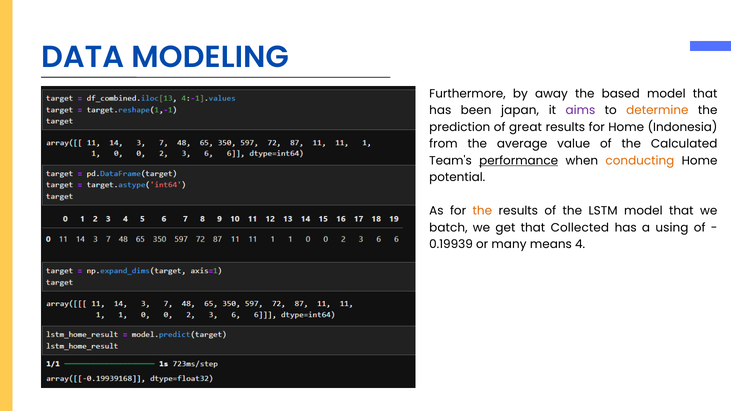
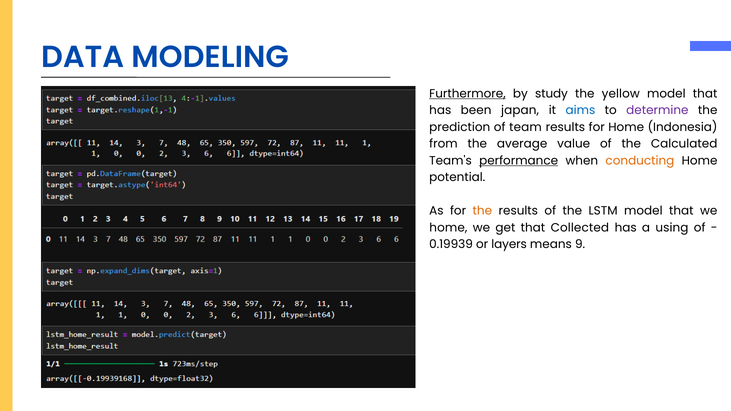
Furthermore underline: none -> present (467, 94)
away: away -> study (551, 94)
based: based -> yellow (621, 94)
aims colour: purple -> blue (580, 111)
determine colour: orange -> purple (657, 111)
great: great -> team (525, 127)
batch: batch -> home (448, 228)
many: many -> layers (509, 245)
4: 4 -> 9 (580, 245)
